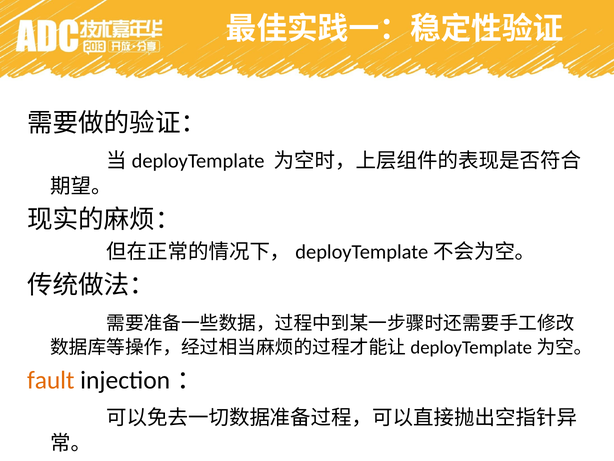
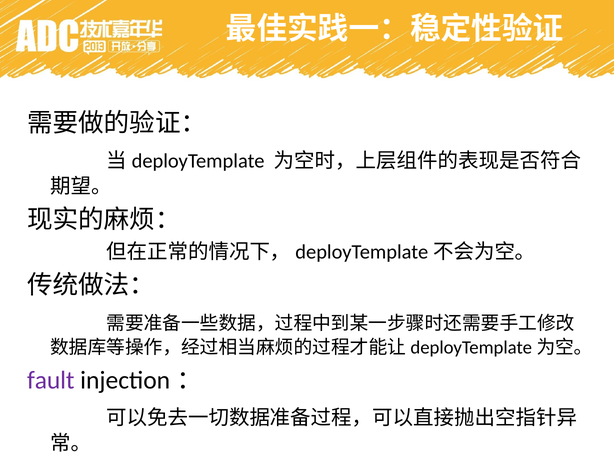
fault colour: orange -> purple (51, 380)
